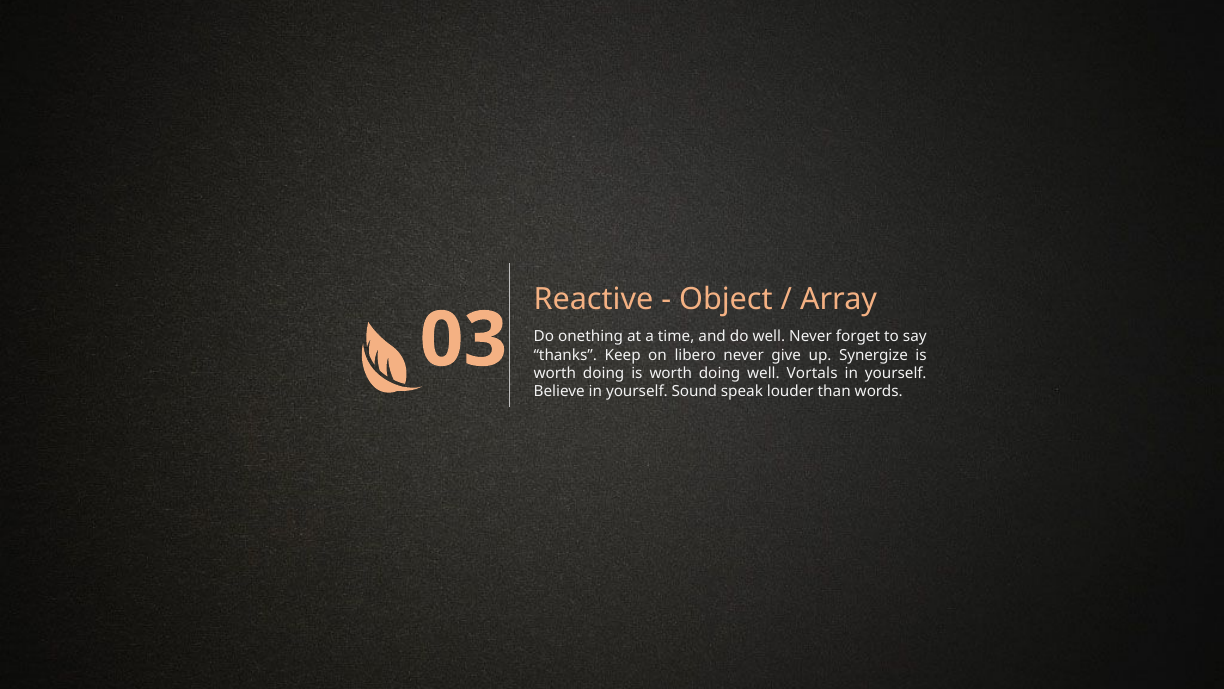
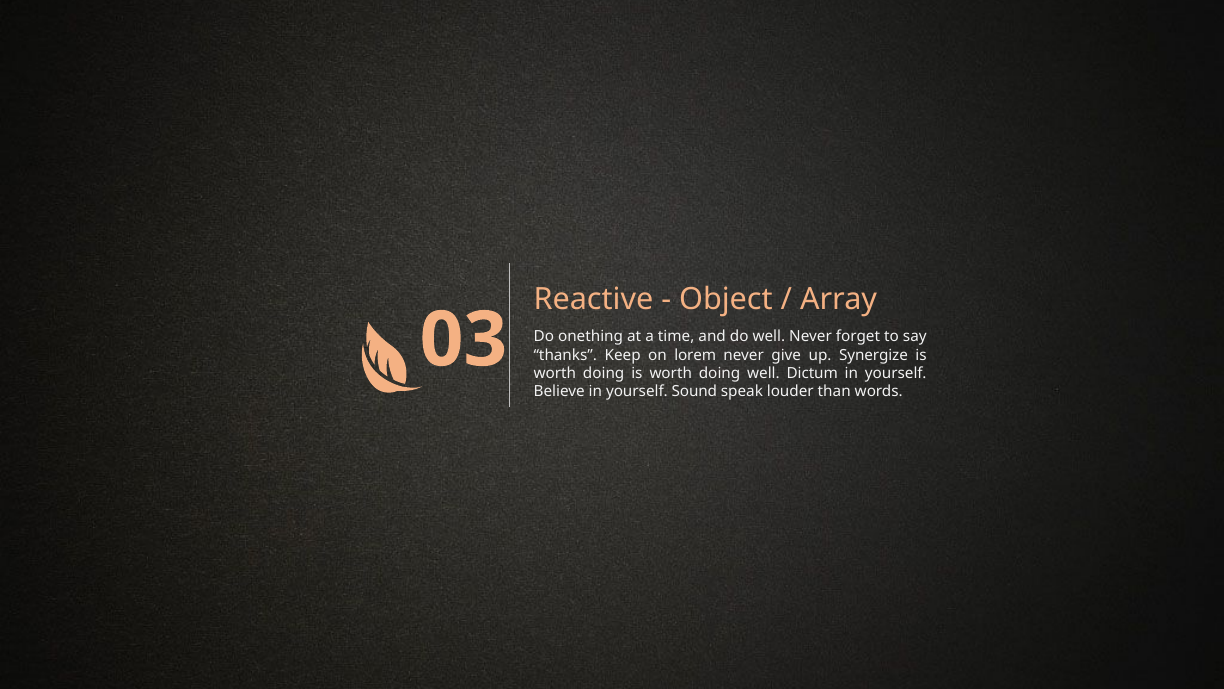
libero: libero -> lorem (695, 355)
Vortals: Vortals -> Dictum (812, 373)
